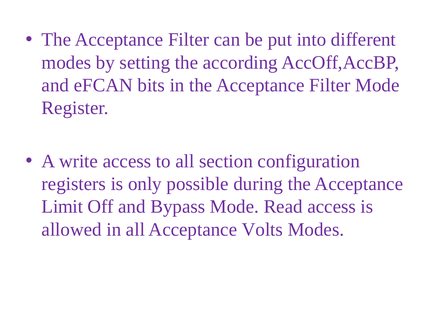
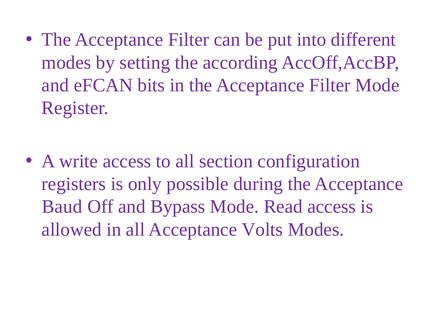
Limit: Limit -> Baud (62, 207)
